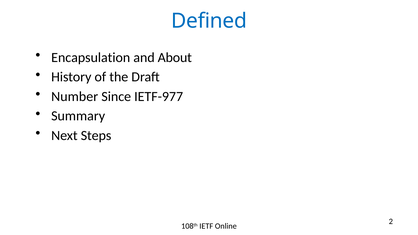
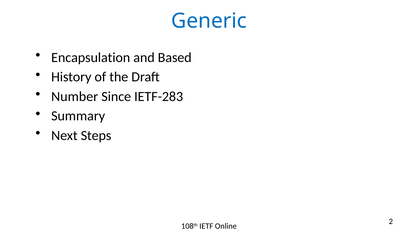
Defined: Defined -> Generic (209, 21)
About: About -> Based (175, 58)
IETF-977: IETF-977 -> IETF-283 (159, 97)
